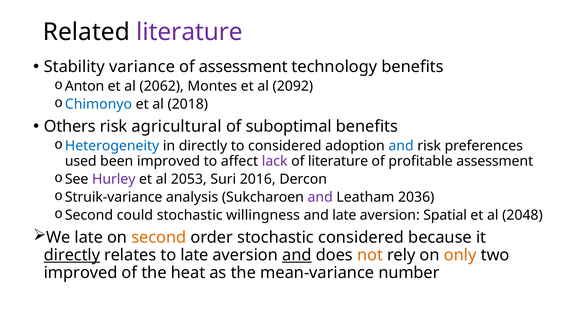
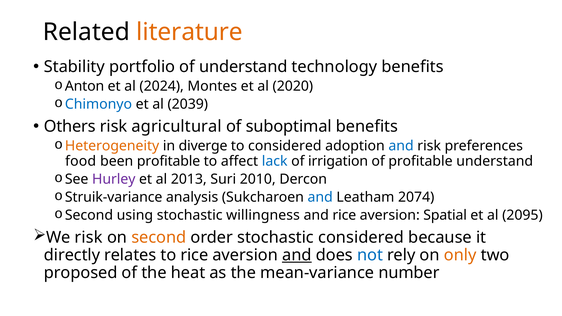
literature colour: purple -> orange (190, 32)
variance: variance -> portfolio (142, 67)
of assessment: assessment -> understand (243, 67)
2062: 2062 -> 2024 (162, 86)
2092: 2092 -> 2020 (293, 86)
2018: 2018 -> 2039 (188, 104)
Heterogeneity colour: blue -> orange (112, 146)
in directly: directly -> diverge (203, 146)
used: used -> food (81, 161)
been improved: improved -> profitable (169, 161)
lack colour: purple -> blue (275, 161)
of literature: literature -> irrigation (338, 161)
profitable assessment: assessment -> understand (495, 161)
2053: 2053 -> 2013 (189, 179)
2016: 2016 -> 2010 (258, 179)
and colour: purple -> blue (320, 197)
2036: 2036 -> 2074 (416, 197)
could: could -> using (135, 215)
and late: late -> rice (344, 215)
2048: 2048 -> 2095 (522, 215)
We late: late -> risk (89, 238)
directly underline: present -> none (72, 255)
to late: late -> rice (194, 255)
not colour: orange -> blue (370, 255)
improved: improved -> proposed (81, 273)
